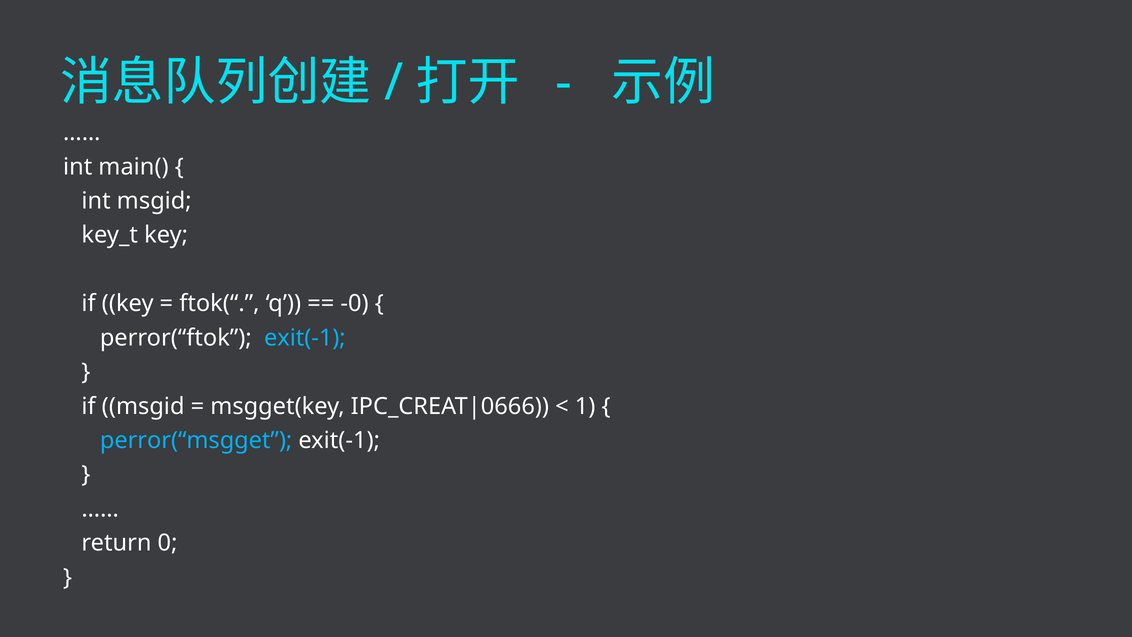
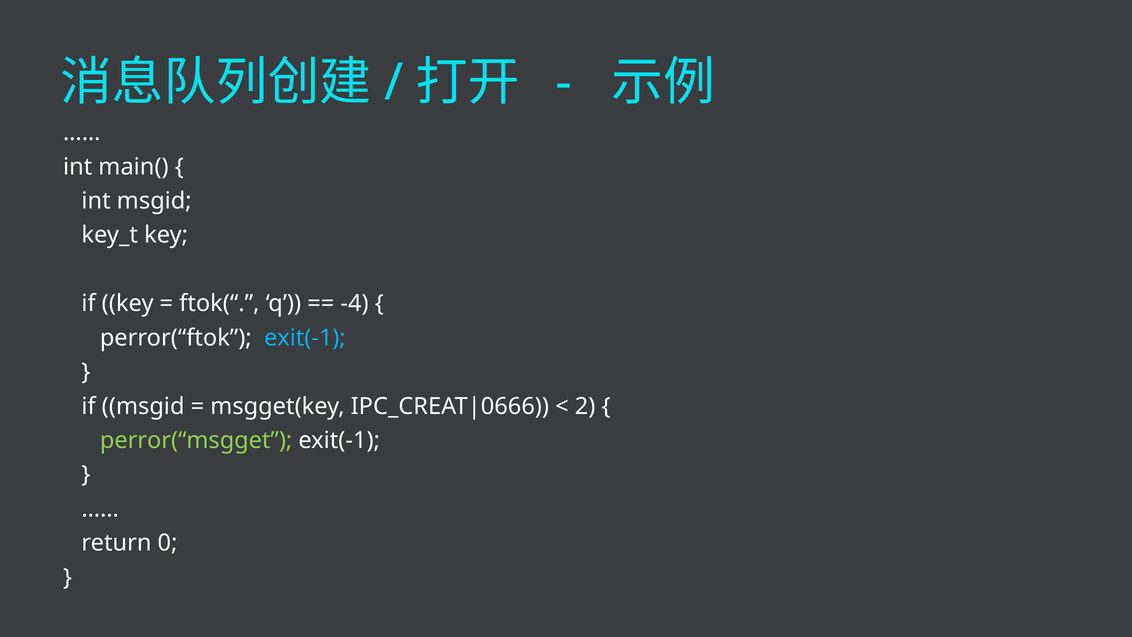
-0: -0 -> -4 (355, 303)
1: 1 -> 2 (585, 406)
perror(“msgget colour: light blue -> light green (196, 440)
